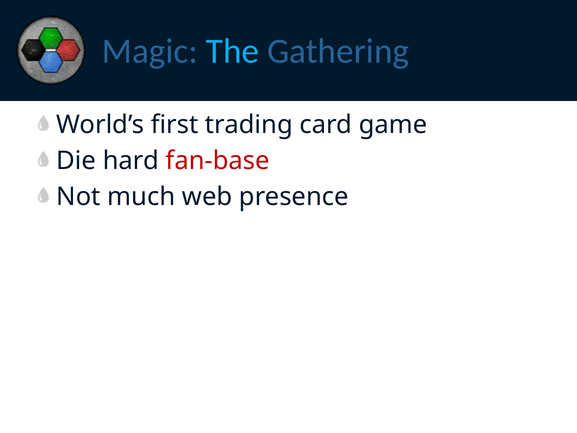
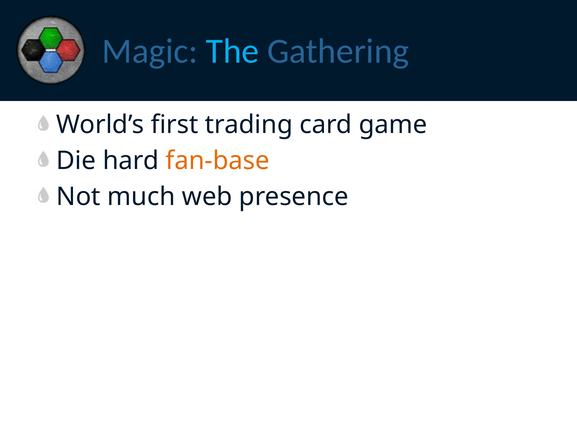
fan-base colour: red -> orange (218, 161)
